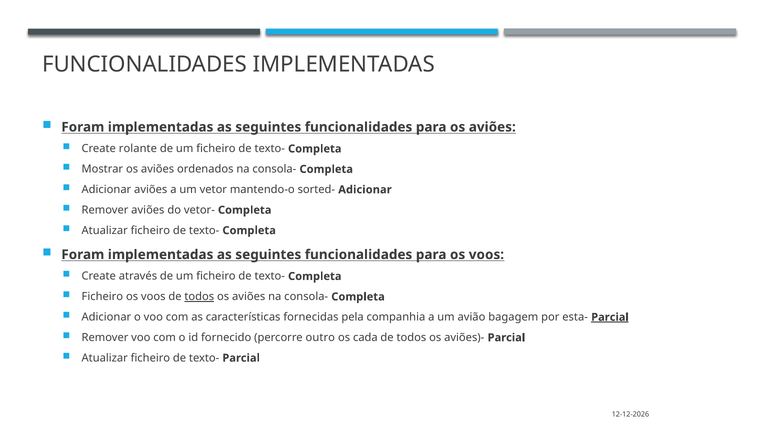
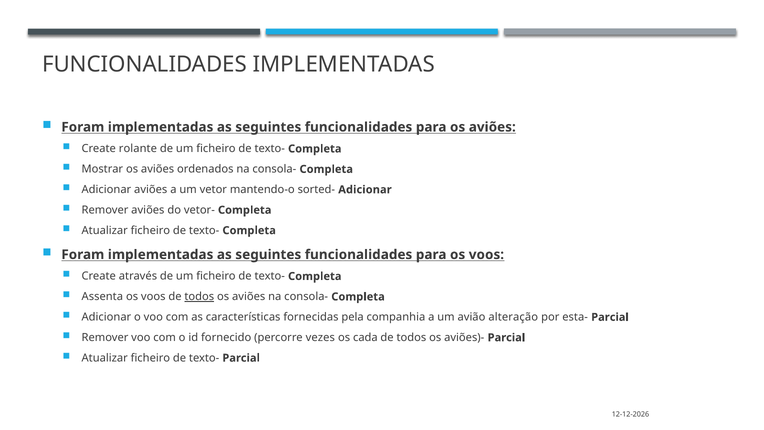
Ficheiro: Ficheiro -> Assenta (102, 297)
bagagem: bagagem -> alteração (513, 317)
Parcial underline: present -> none (610, 317)
outro: outro -> vezes (320, 337)
